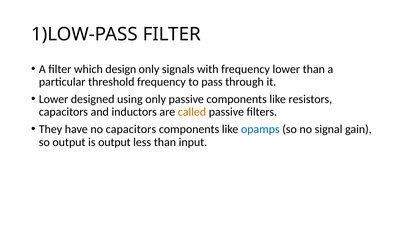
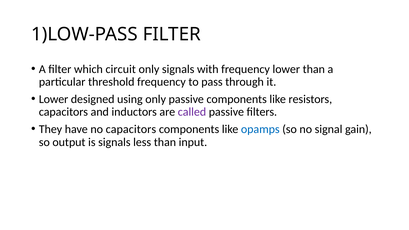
design: design -> circuit (121, 69)
called colour: orange -> purple (192, 112)
is output: output -> signals (114, 142)
